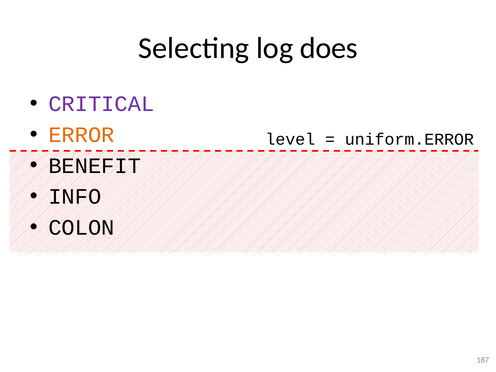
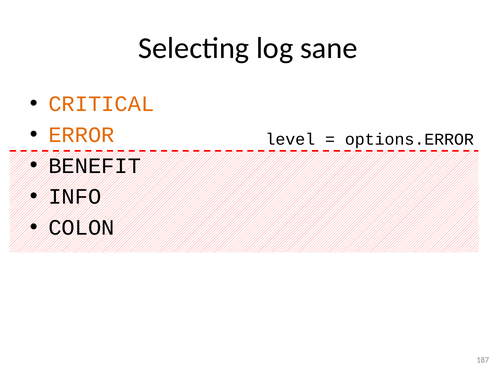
does: does -> sane (329, 48)
CRITICAL colour: purple -> orange (101, 104)
uniform.ERROR: uniform.ERROR -> options.ERROR (409, 139)
